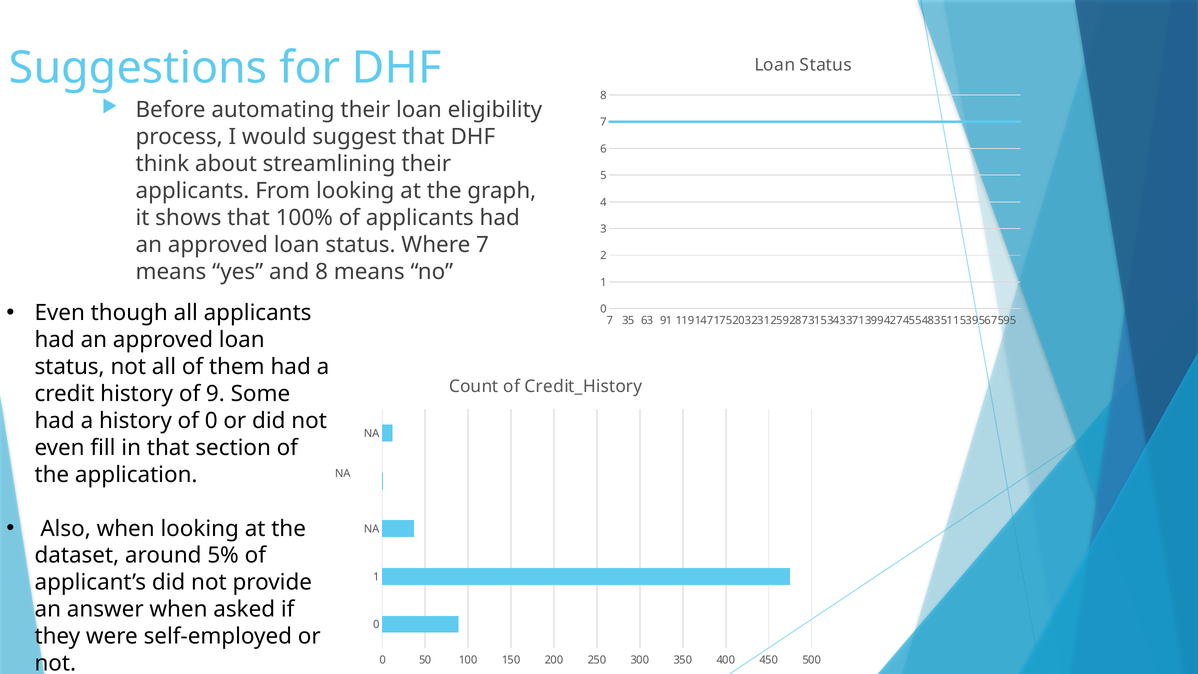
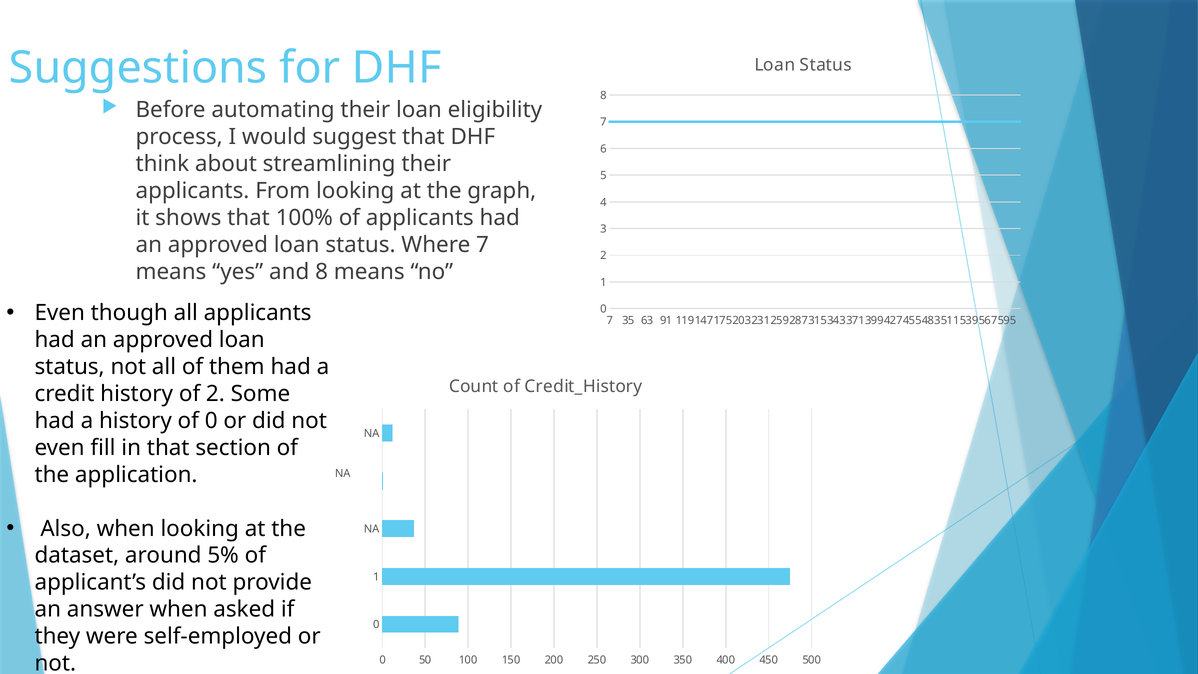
of 9: 9 -> 2 (215, 394)
